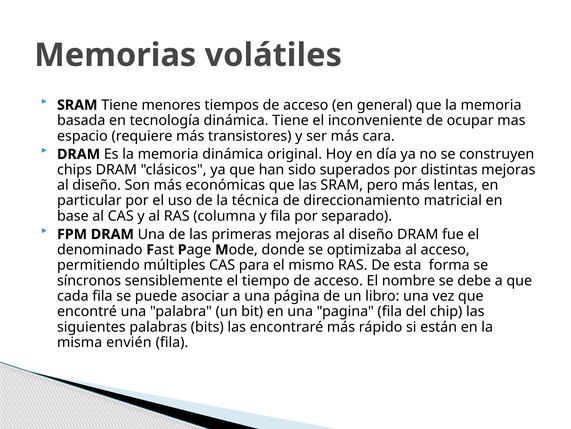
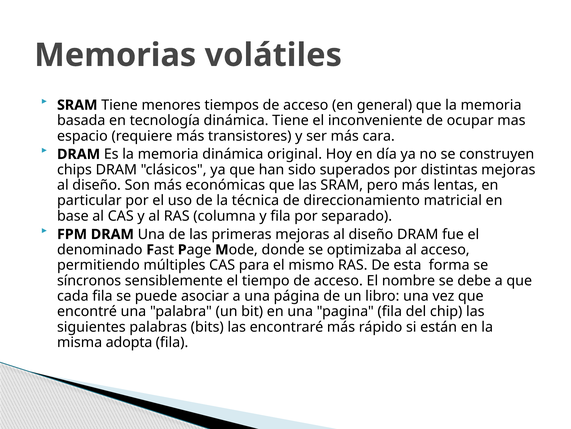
envién: envién -> adopta (129, 342)
